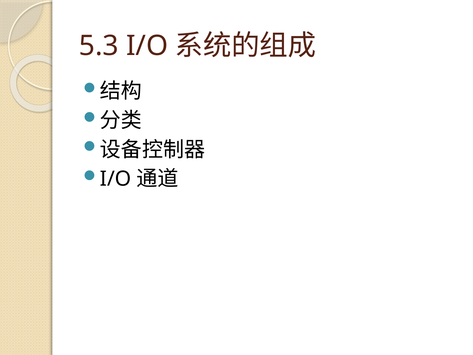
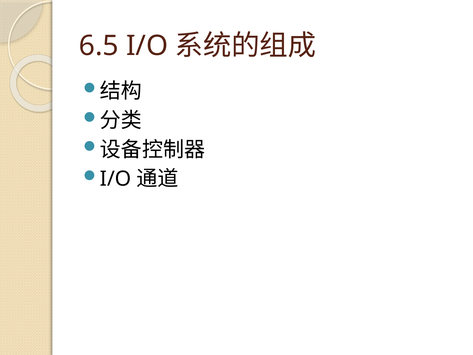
5.3: 5.3 -> 6.5 (99, 46)
